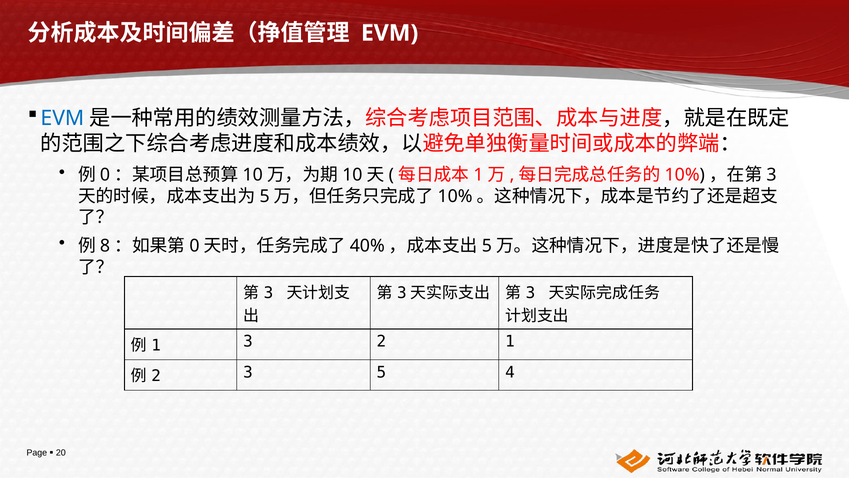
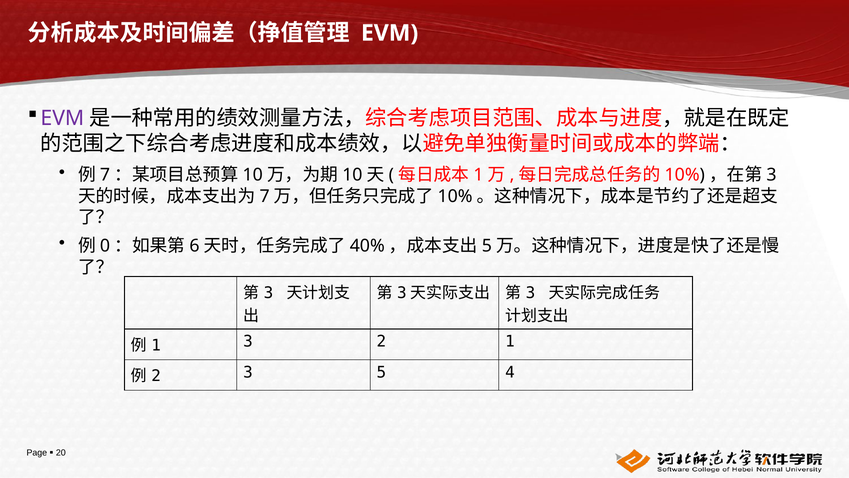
EVM colour: blue -> purple (62, 118)
0: 0 -> 7 (105, 175)
5: 5 -> 7 (265, 196)
8: 8 -> 0 (105, 246)
0: 0 -> 6 (195, 246)
